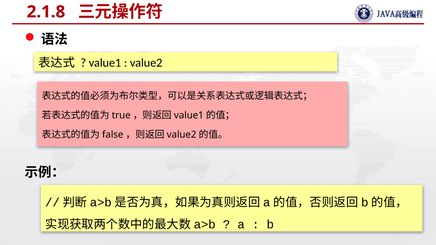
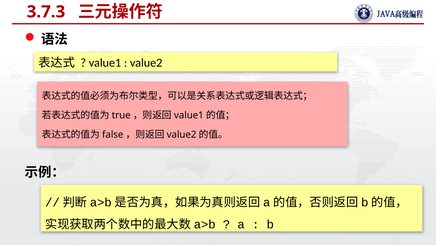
2.1.8: 2.1.8 -> 3.7.3 (46, 12)
